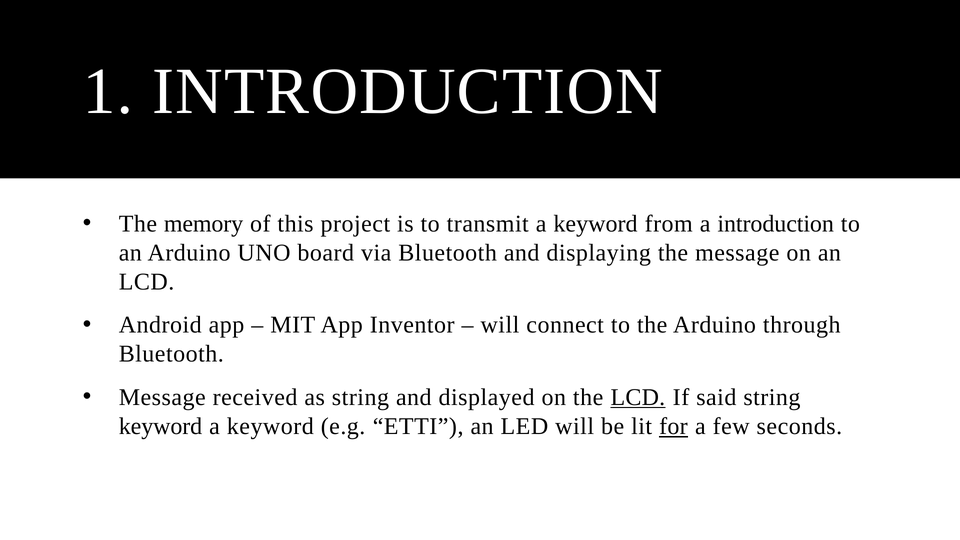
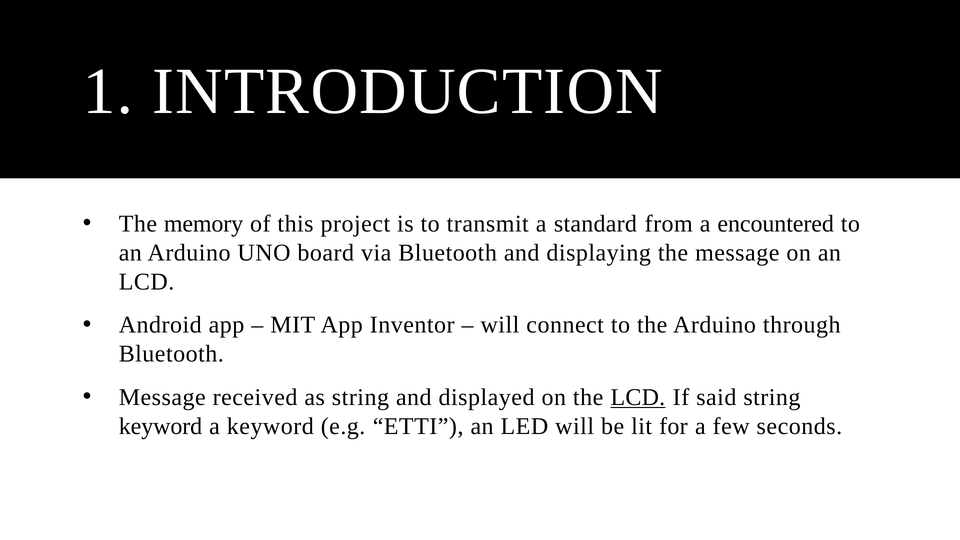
transmit a keyword: keyword -> standard (595, 224)
a introduction: introduction -> encountered (776, 224)
for underline: present -> none (673, 426)
